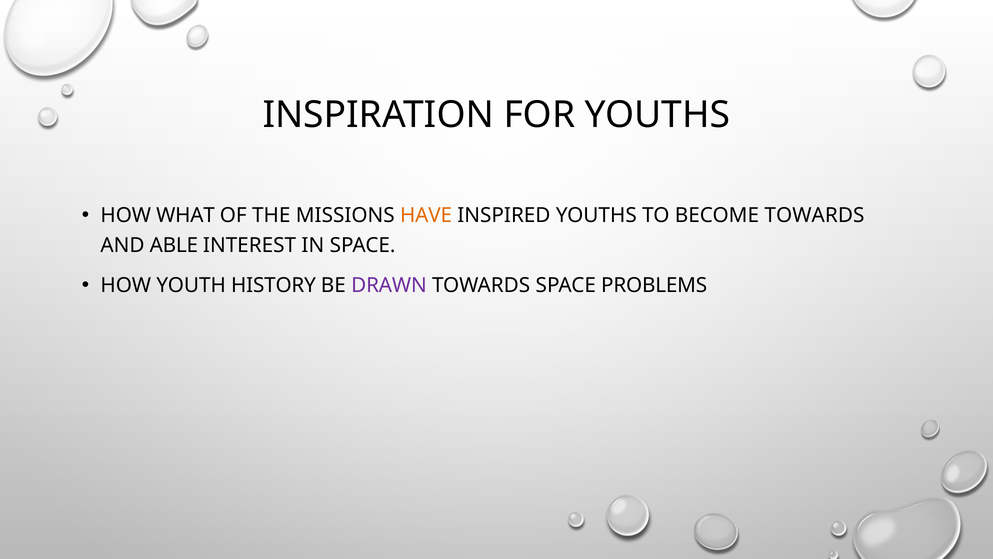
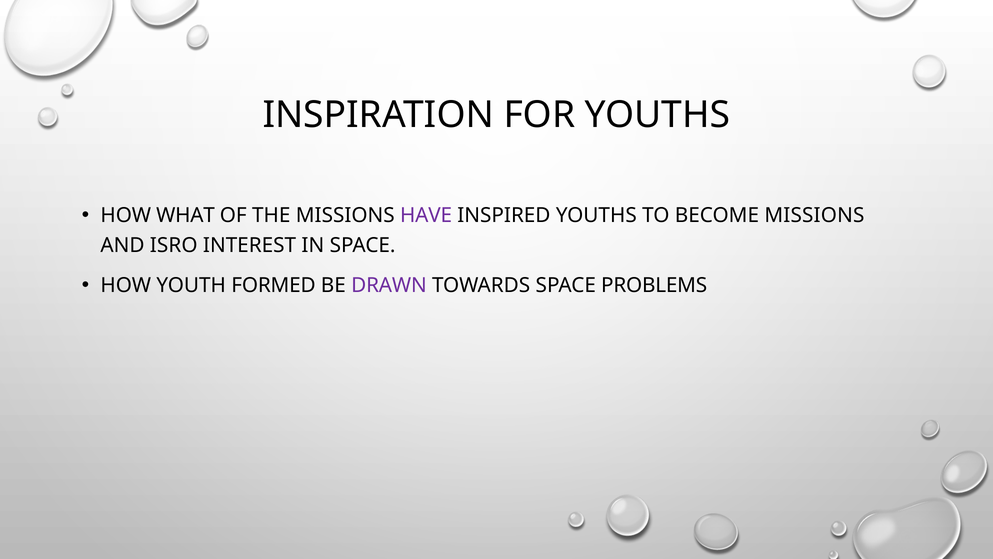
HAVE colour: orange -> purple (426, 215)
BECOME TOWARDS: TOWARDS -> MISSIONS (814, 215)
ABLE: ABLE -> ISRO (174, 245)
HISTORY: HISTORY -> FORMED (273, 285)
